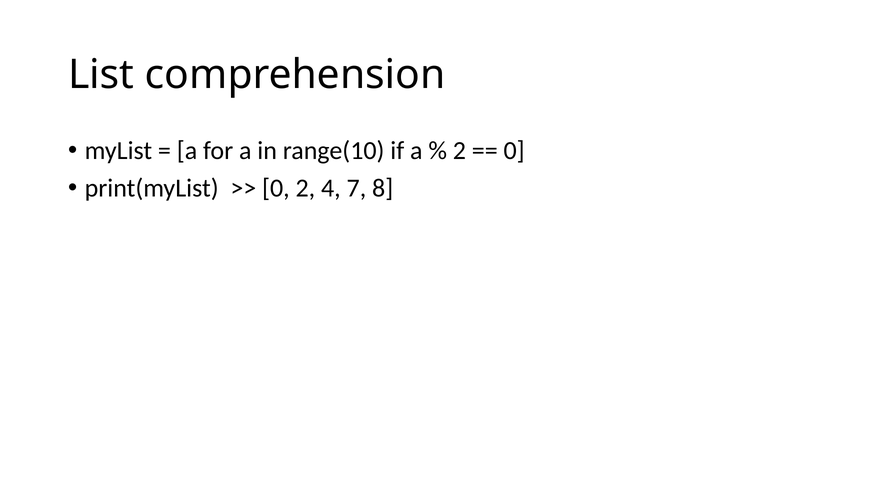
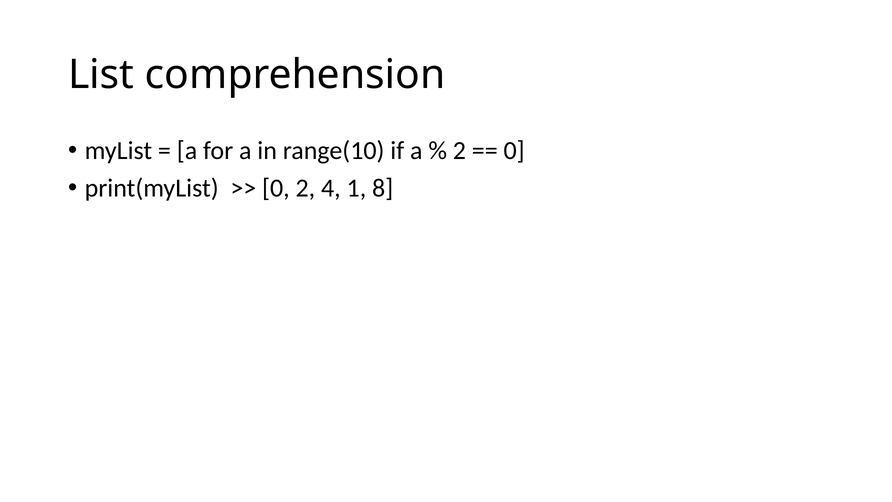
7: 7 -> 1 (356, 188)
